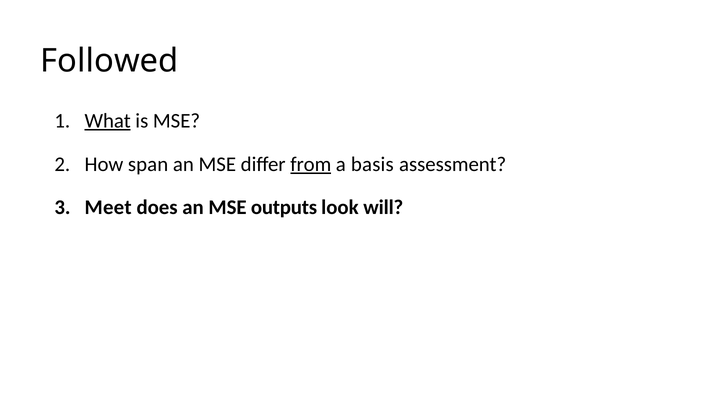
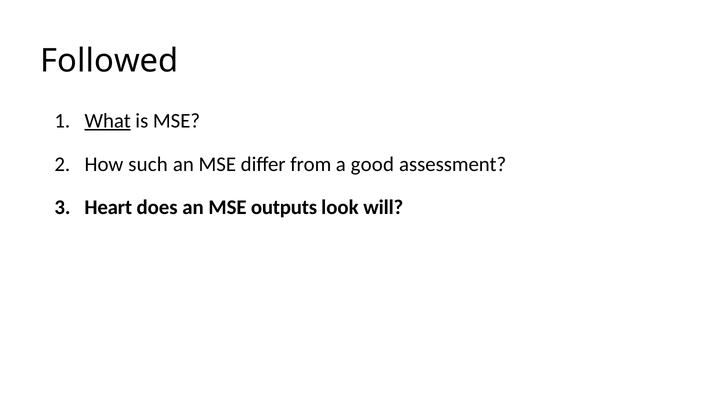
span: span -> such (148, 164)
from underline: present -> none (311, 164)
basis: basis -> good (372, 164)
Meet: Meet -> Heart (108, 207)
